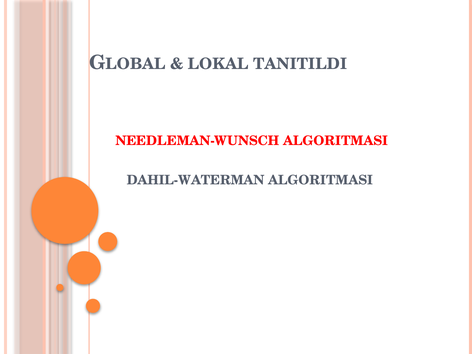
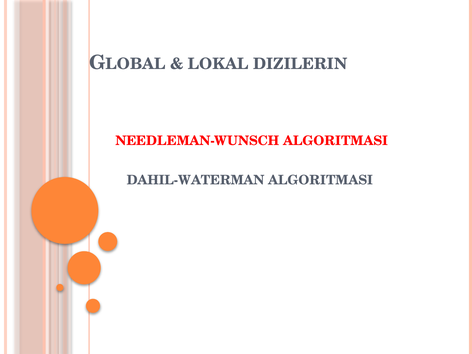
TANITILDI: TANITILDI -> DIZILERIN (300, 64)
